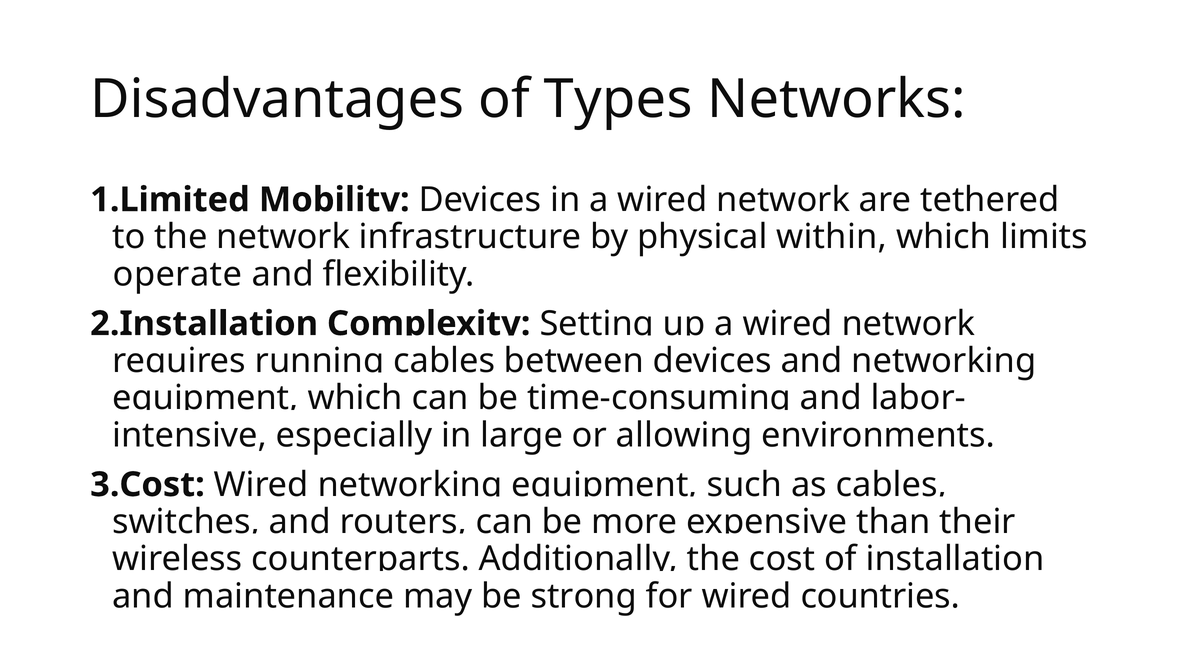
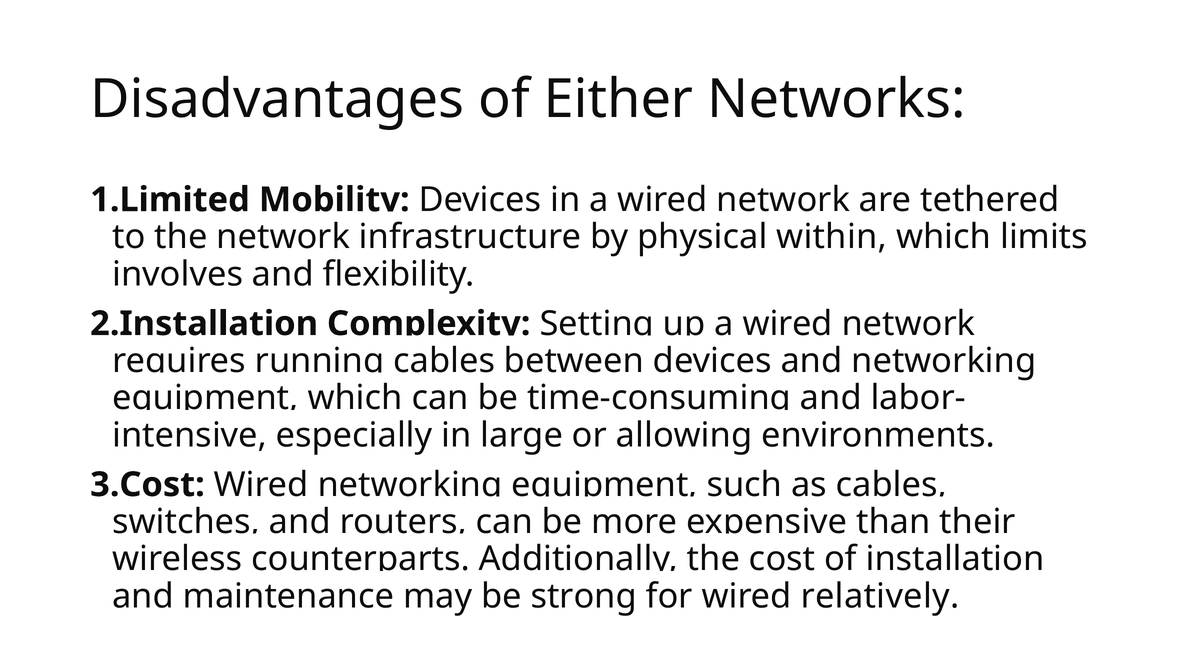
Types: Types -> Either (619, 99)
operate: operate -> involves (178, 274)
countries: countries -> relatively (880, 596)
